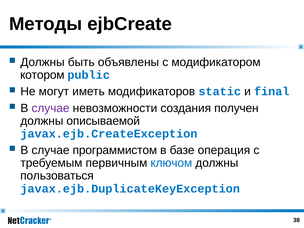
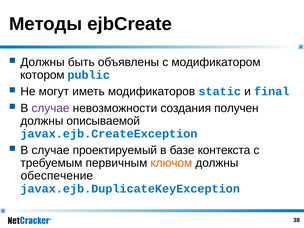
программистом: программистом -> проектируемый (115, 150)
операция: операция -> контекста (224, 150)
ключом colour: blue -> orange (171, 163)
пользоваться: пользоваться -> обеспечение (57, 176)
